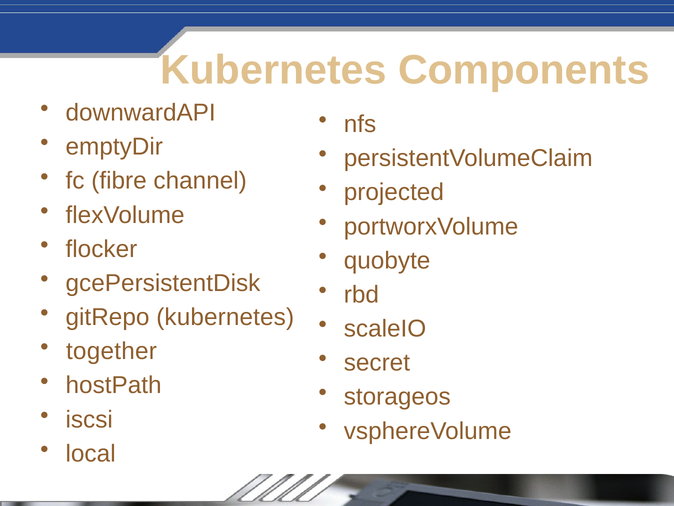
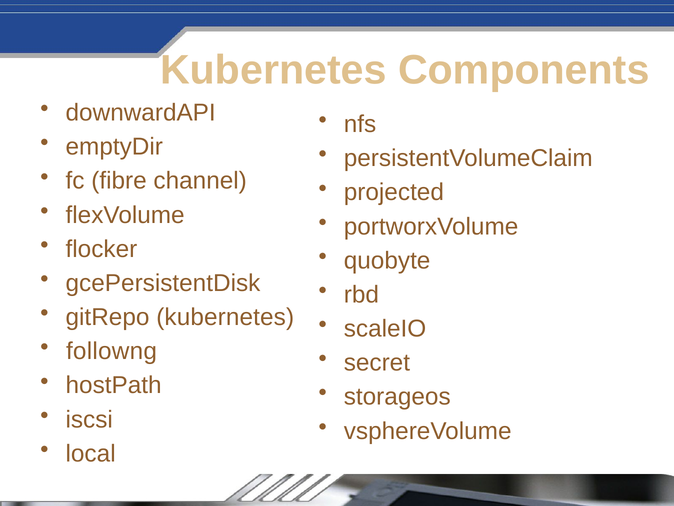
together: together -> followng (111, 351)
